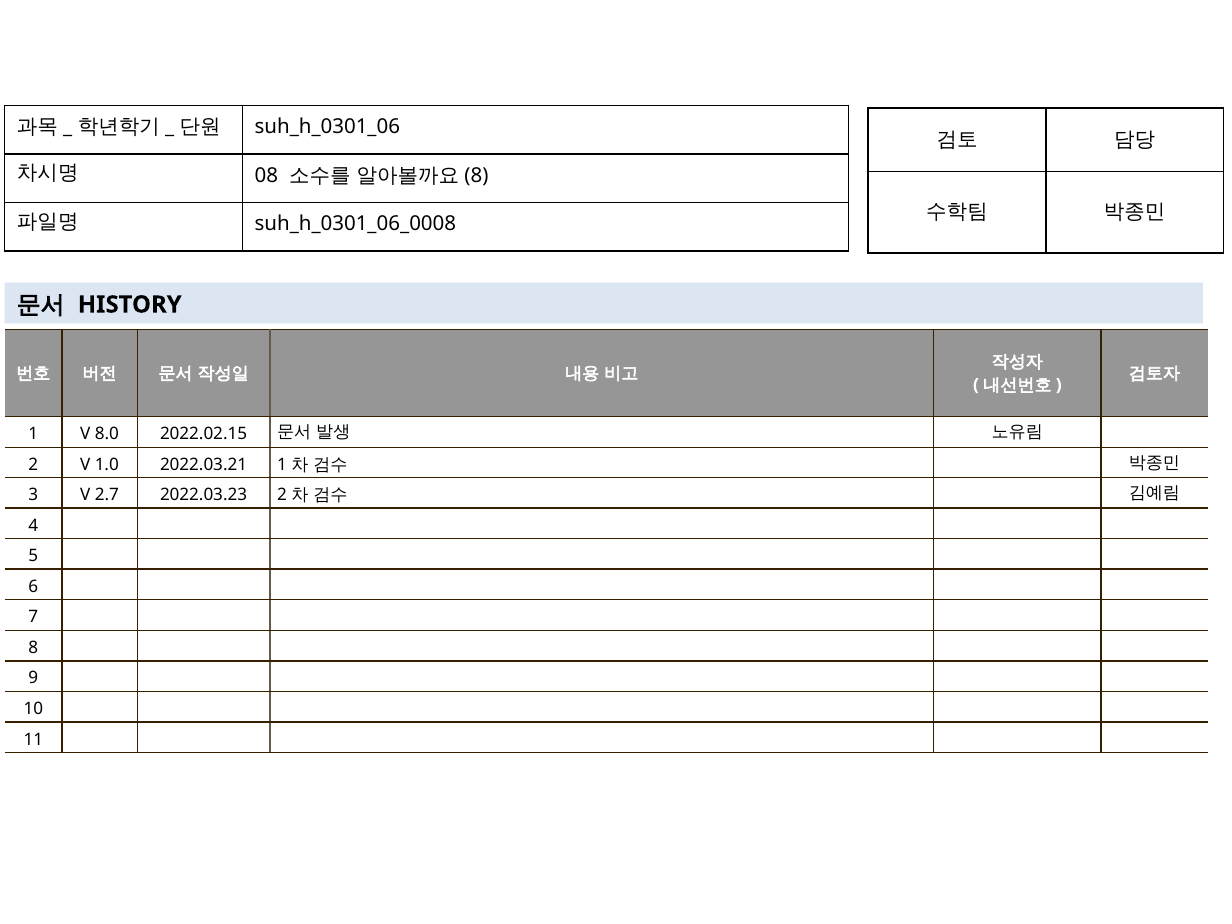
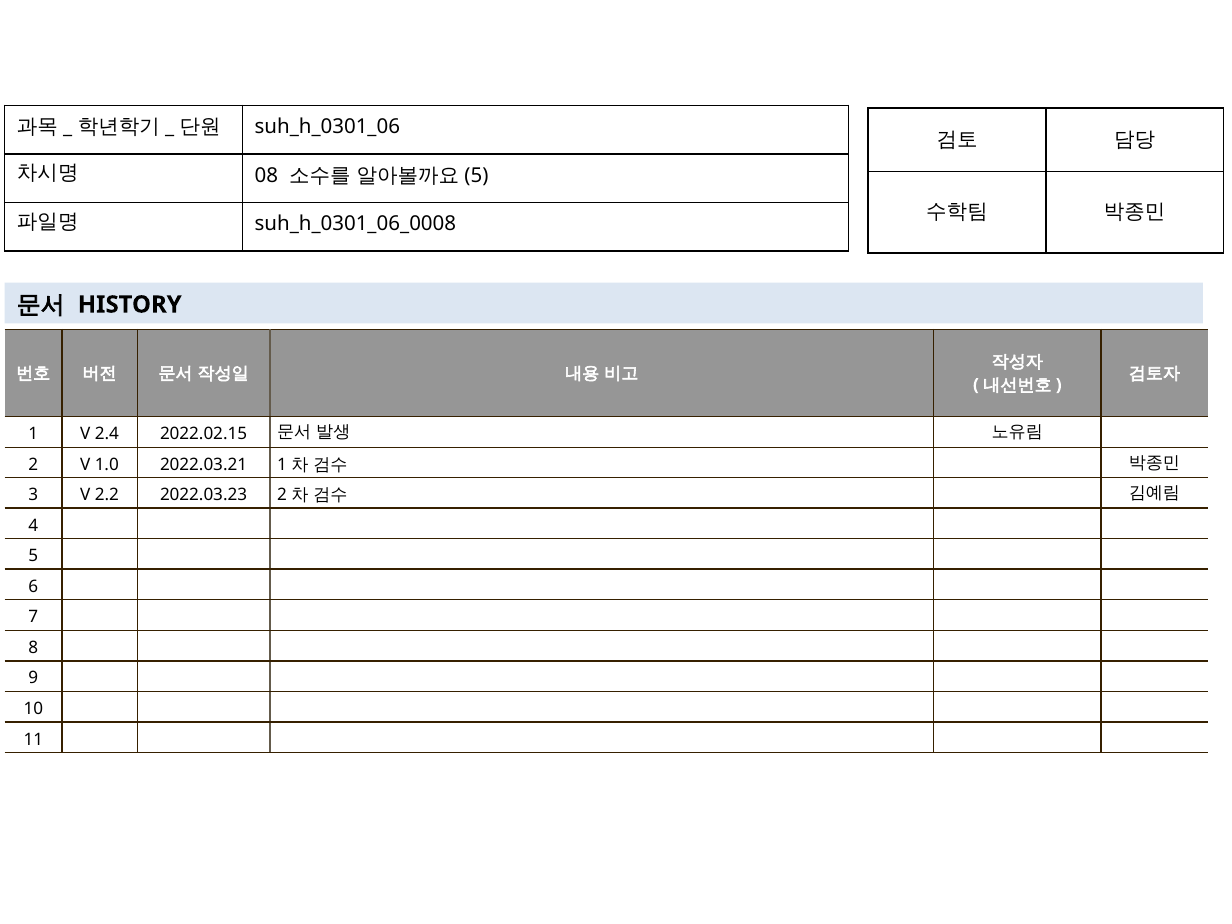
8: 8 -> 5 (476, 175)
8.0: 8.0 -> 2.4 (107, 434)
2.7: 2.7 -> 2.2 (107, 495)
